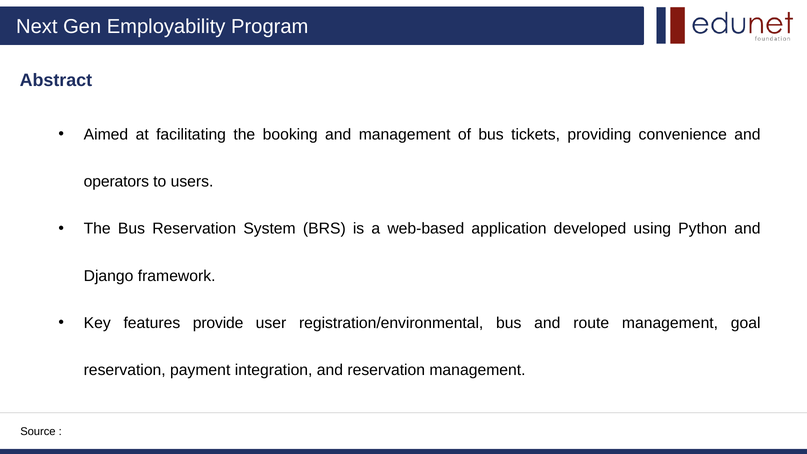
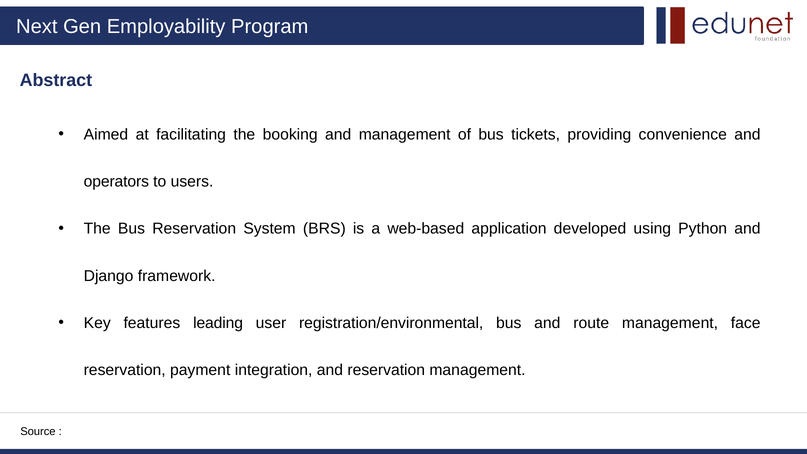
provide: provide -> leading (218, 323)
goal: goal -> face (746, 323)
